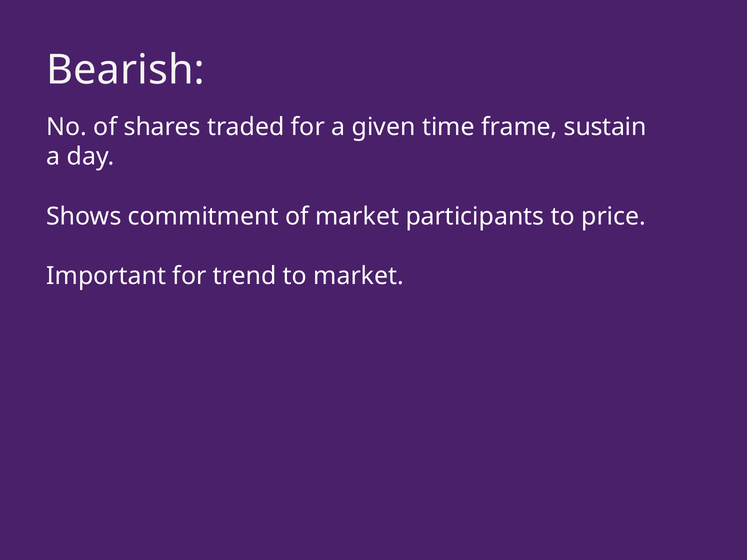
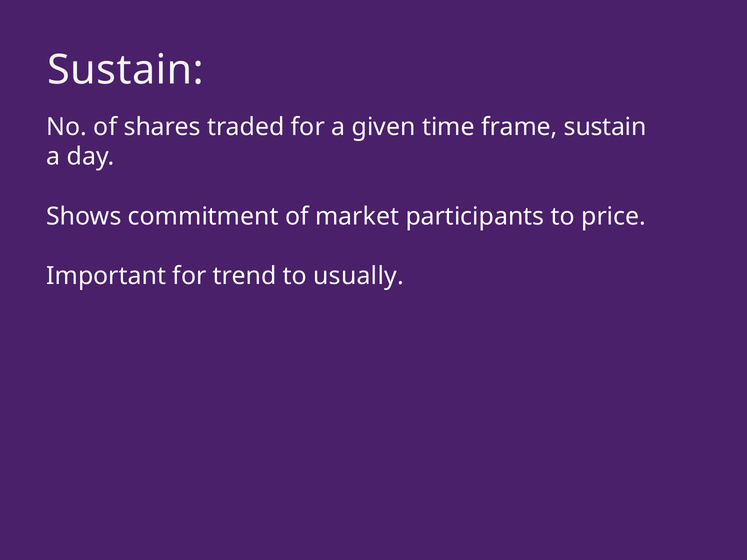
Bearish: Bearish -> Sustain (126, 70)
to market: market -> usually (359, 276)
